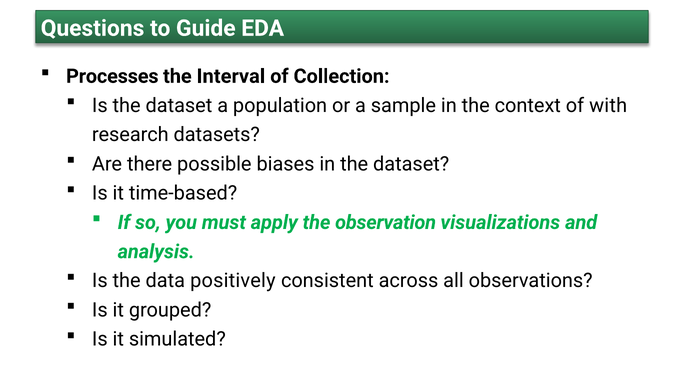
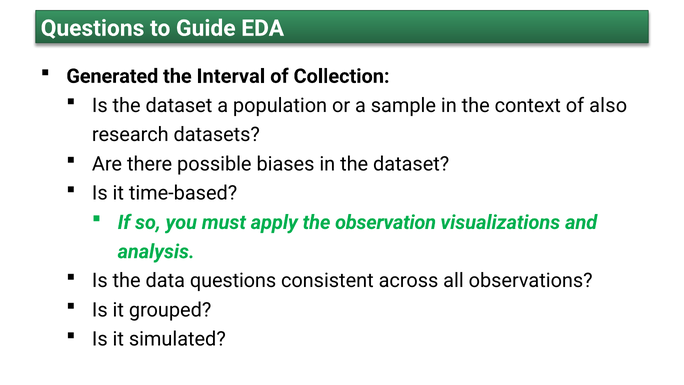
Processes: Processes -> Generated (112, 76)
with: with -> also (608, 105)
data positively: positively -> questions (233, 281)
